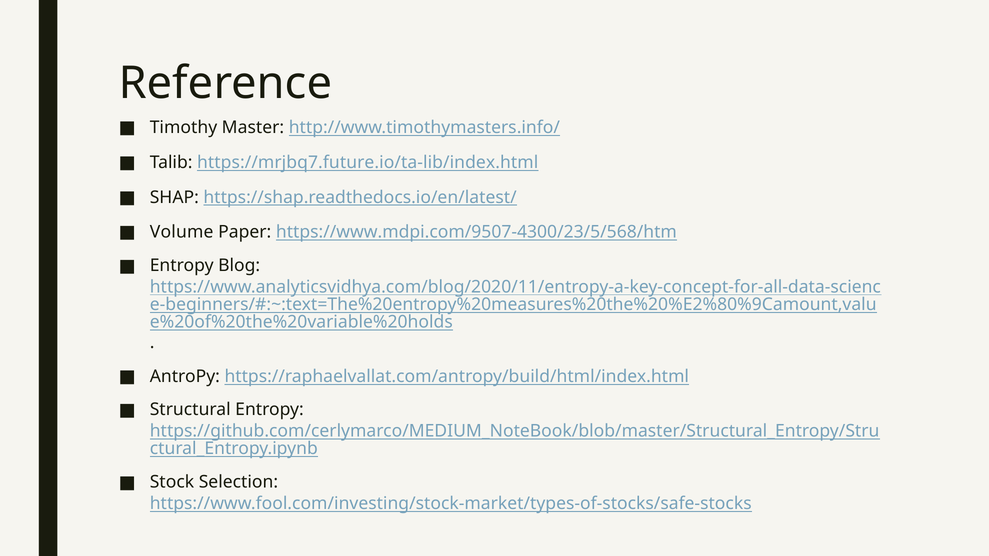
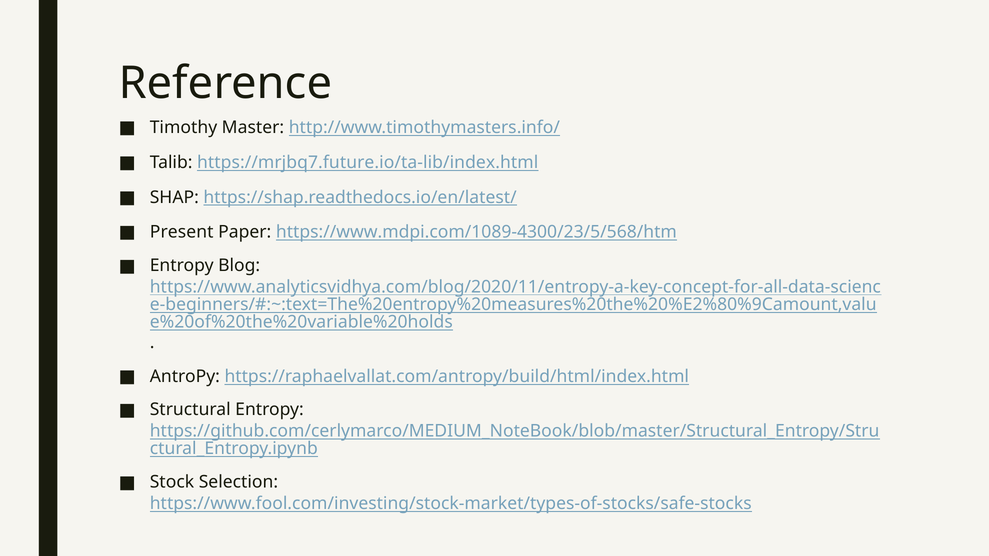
Volume: Volume -> Present (182, 232)
https://www.mdpi.com/9507-4300/23/5/568/htm: https://www.mdpi.com/9507-4300/23/5/568/htm -> https://www.mdpi.com/1089-4300/23/5/568/htm (476, 232)
